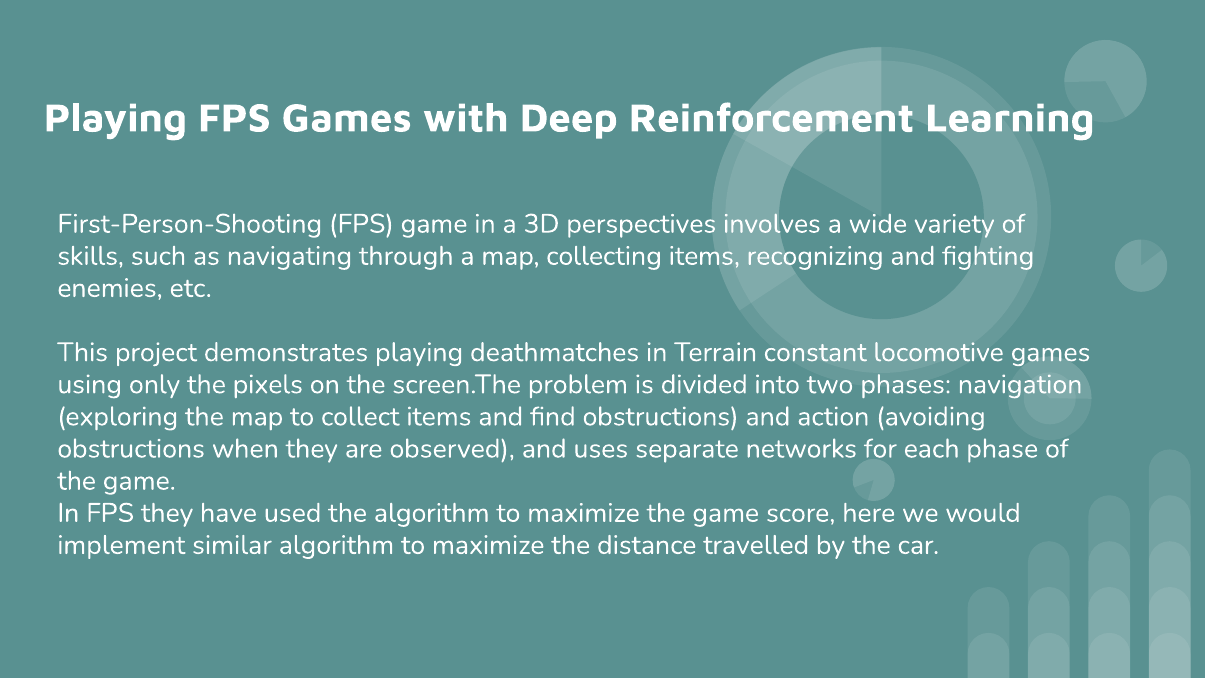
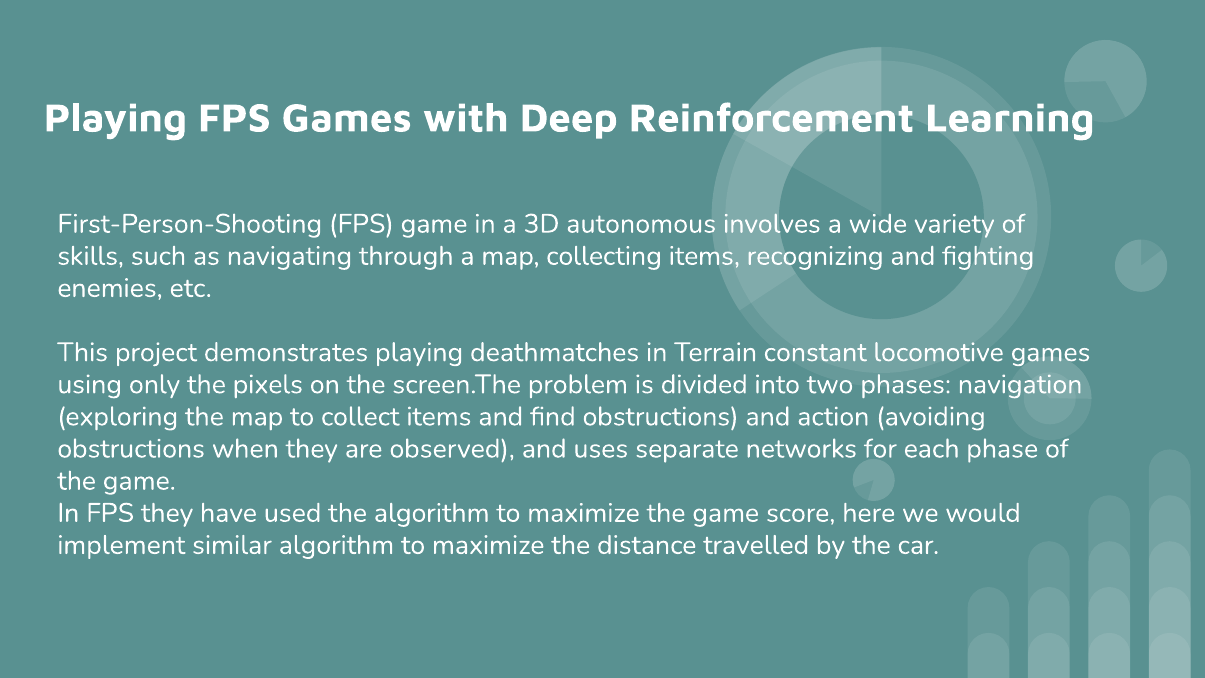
perspectives: perspectives -> autonomous (641, 224)
